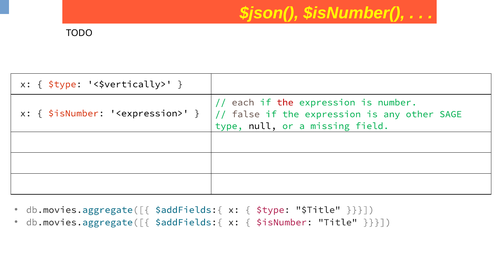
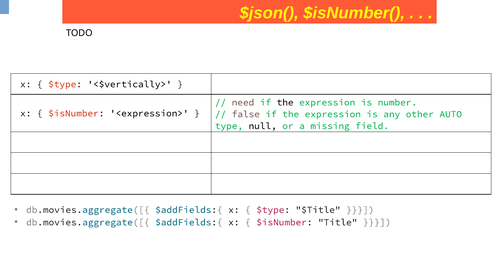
each: each -> need (243, 103)
the colour: red -> black (285, 103)
SAGE: SAGE -> AUTO (451, 114)
